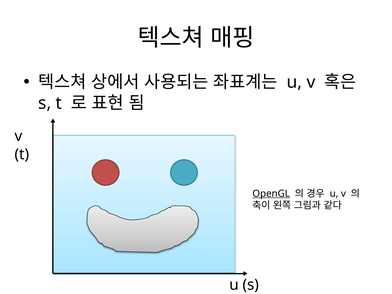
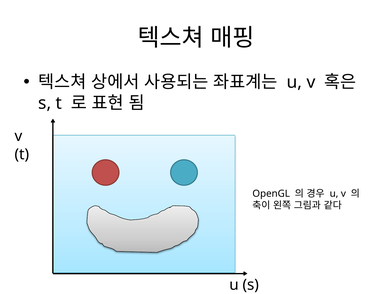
OpenGL underline: present -> none (271, 194)
